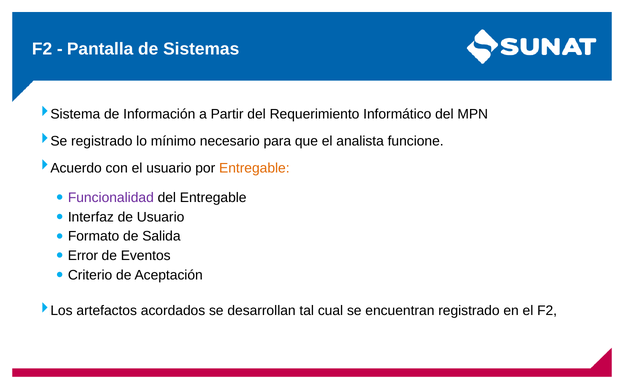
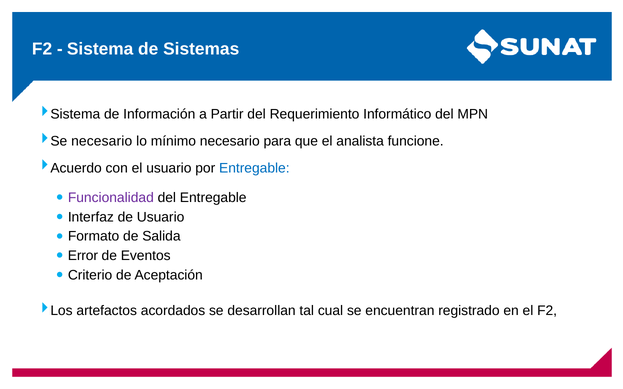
Pantalla: Pantalla -> Sistema (100, 49)
Se registrado: registrado -> necesario (102, 141)
Entregable colour: orange -> blue (254, 168)
